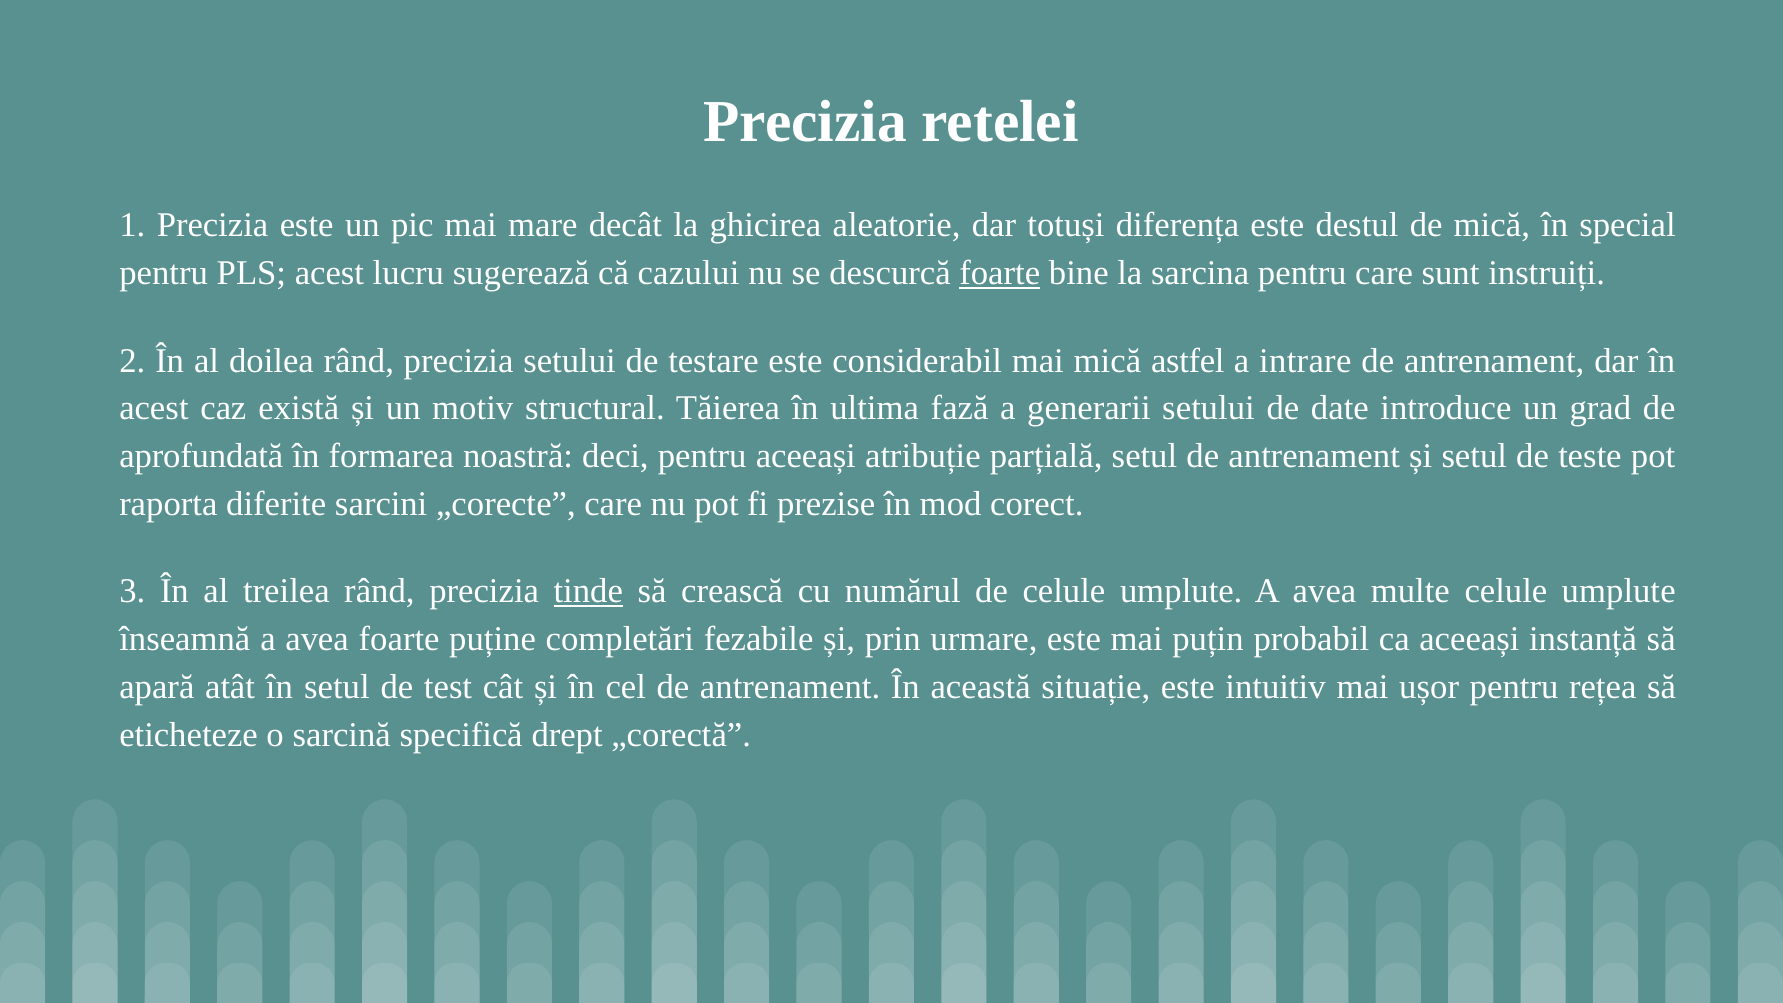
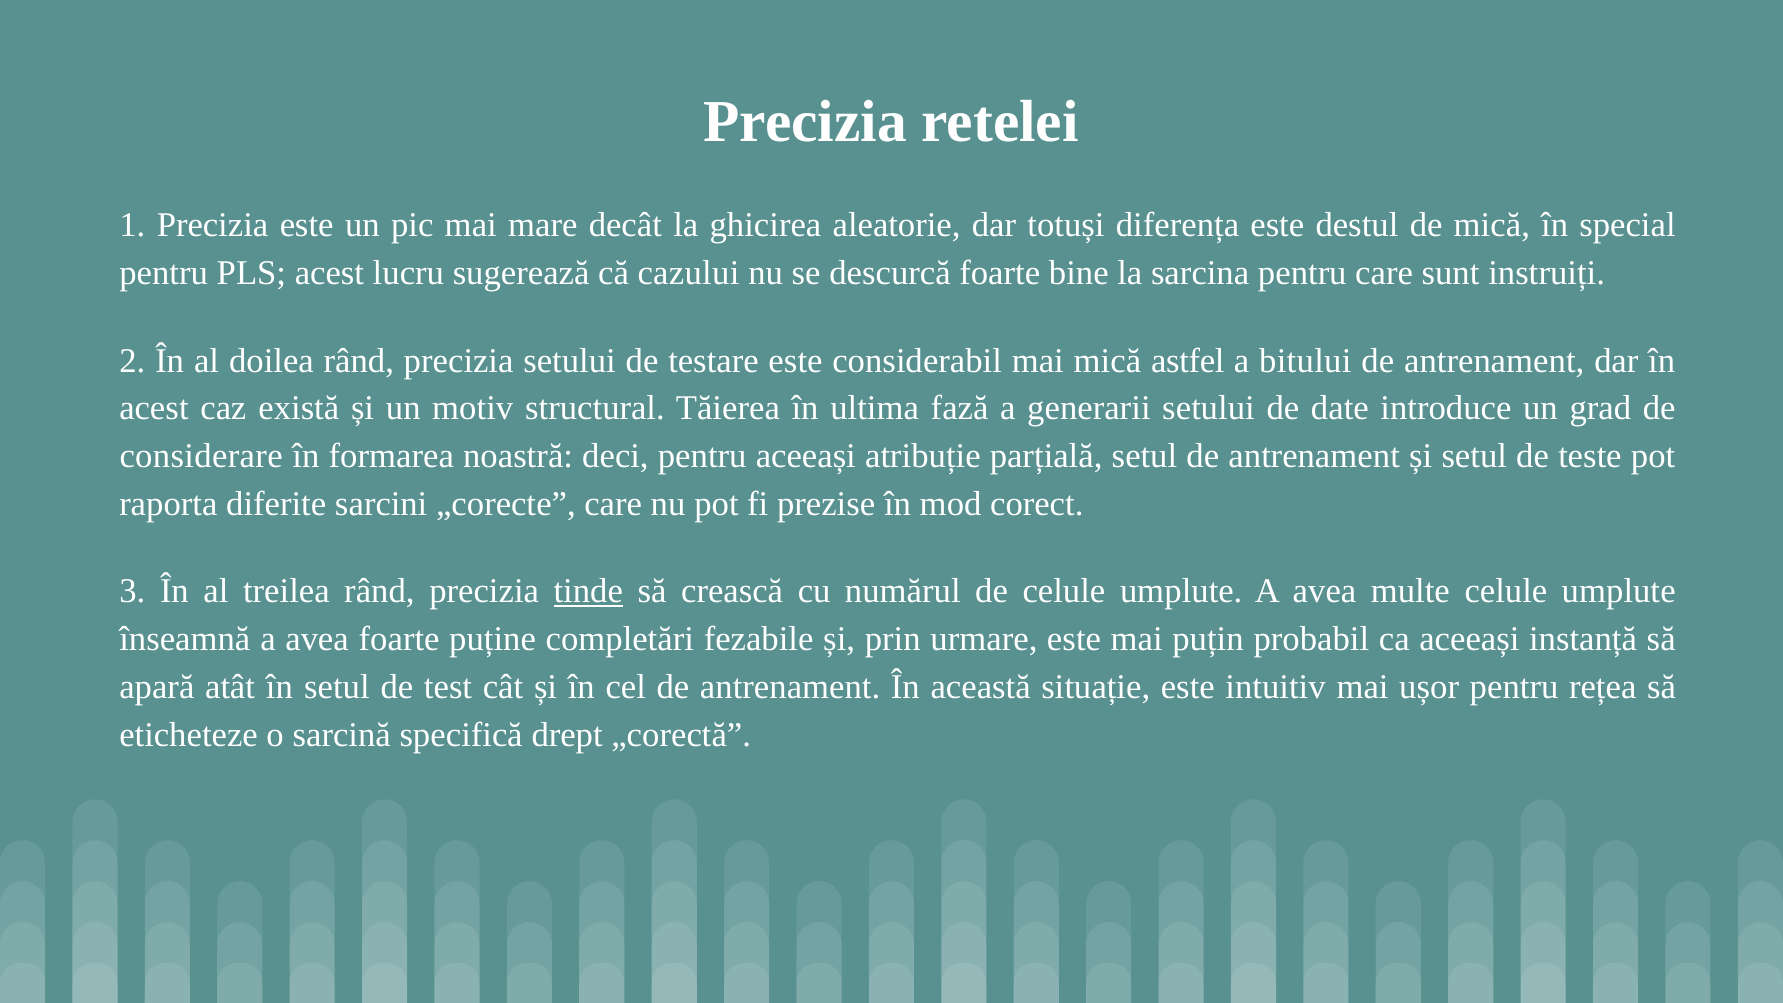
foarte underline: present -> none (1000, 273)
intrare: intrare -> bitului (1305, 361)
aprofundată: aprofundată -> considerare (201, 456)
